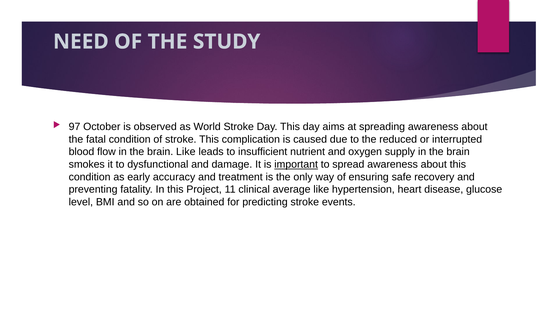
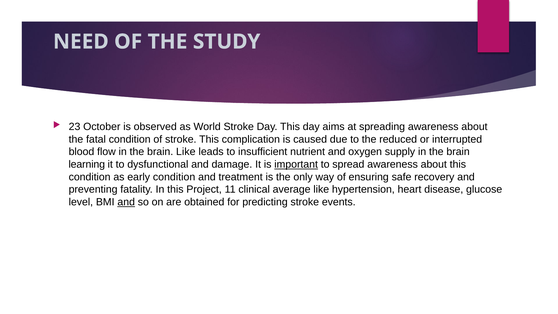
97: 97 -> 23 (75, 127)
smokes: smokes -> learning (87, 164)
early accuracy: accuracy -> condition (174, 177)
and underline: none -> present (126, 202)
